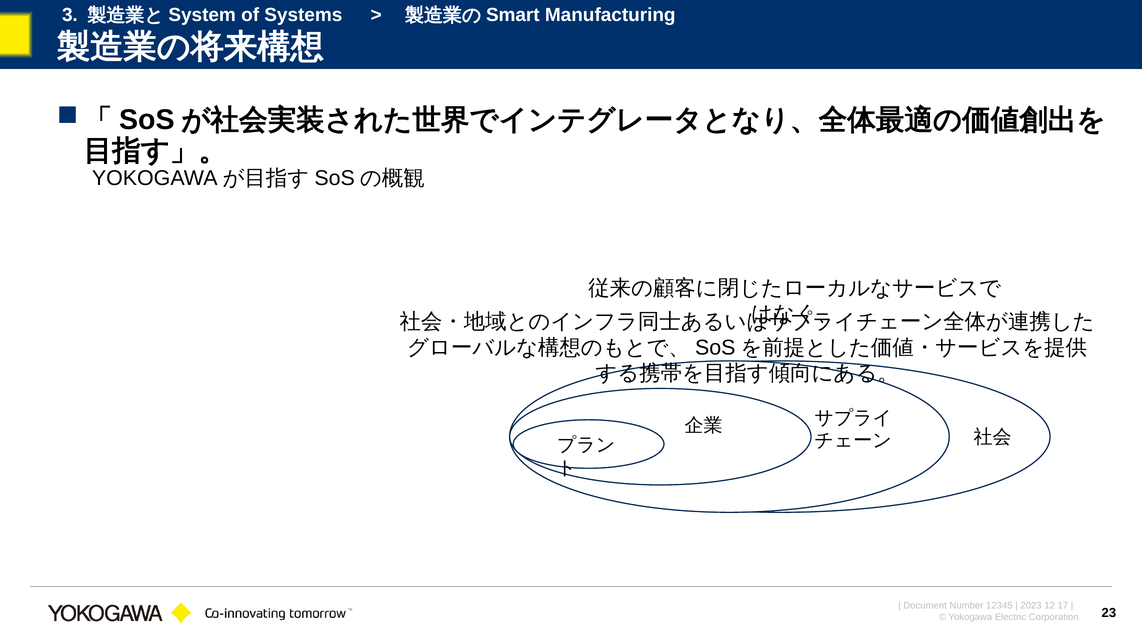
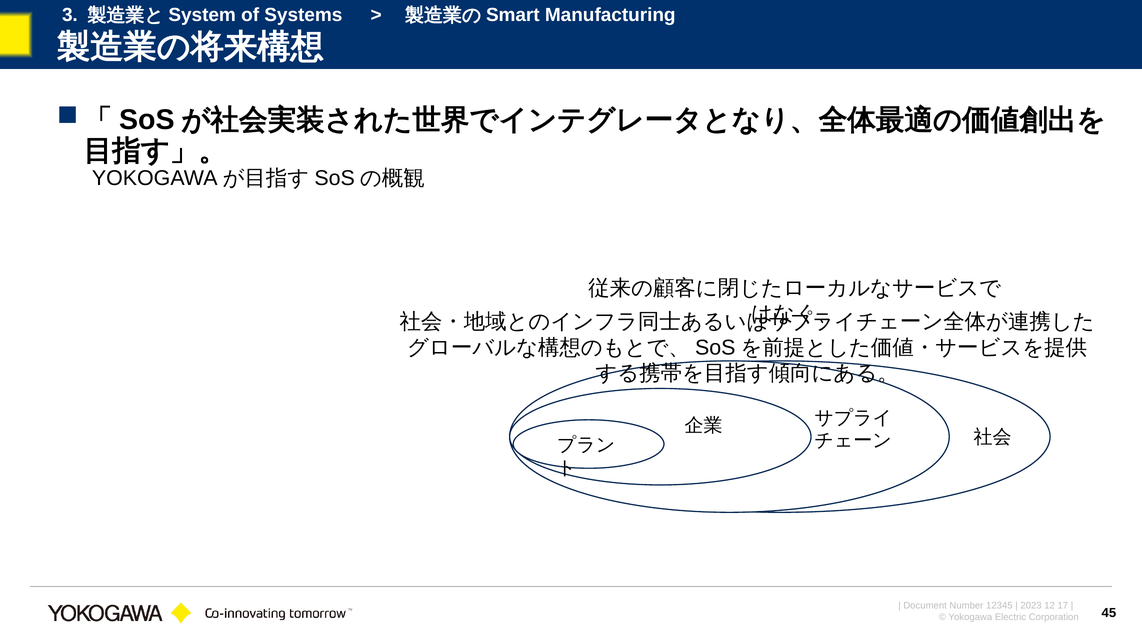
23: 23 -> 45 (1109, 613)
